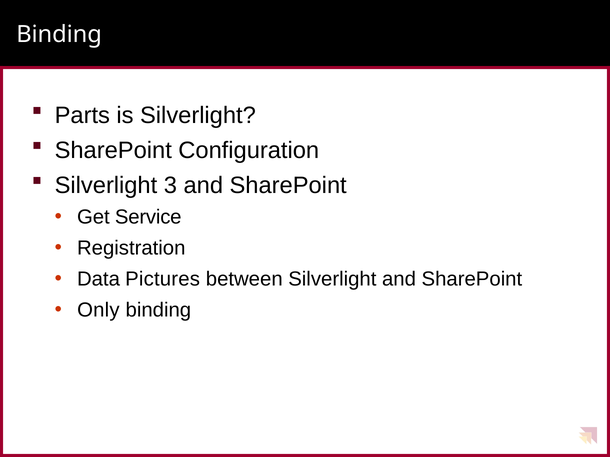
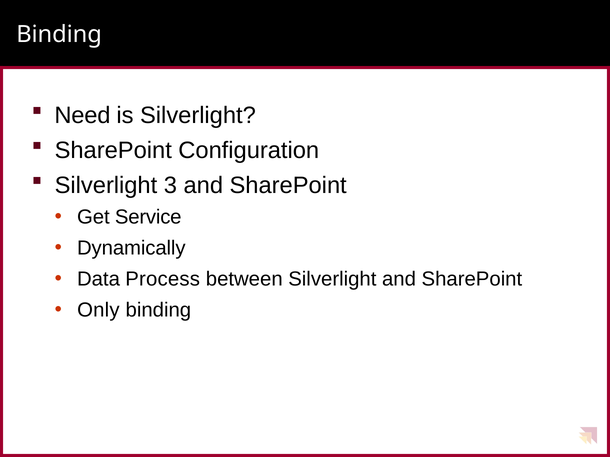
Parts: Parts -> Need (82, 116)
Registration: Registration -> Dynamically (131, 248)
Pictures: Pictures -> Process (163, 279)
